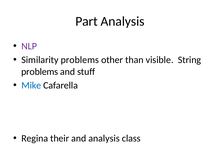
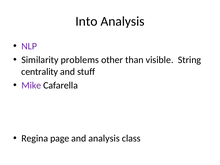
Part: Part -> Into (86, 21)
problems: problems -> centrality (40, 72)
Mike colour: blue -> purple (31, 85)
their: their -> page (60, 138)
